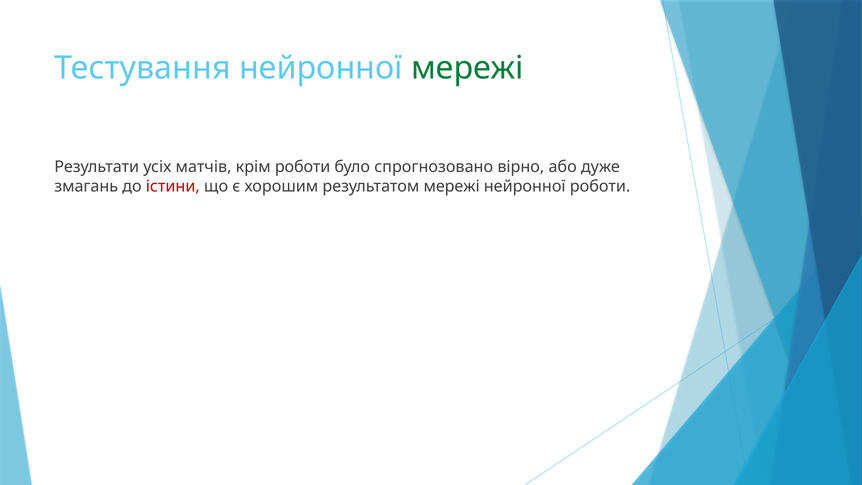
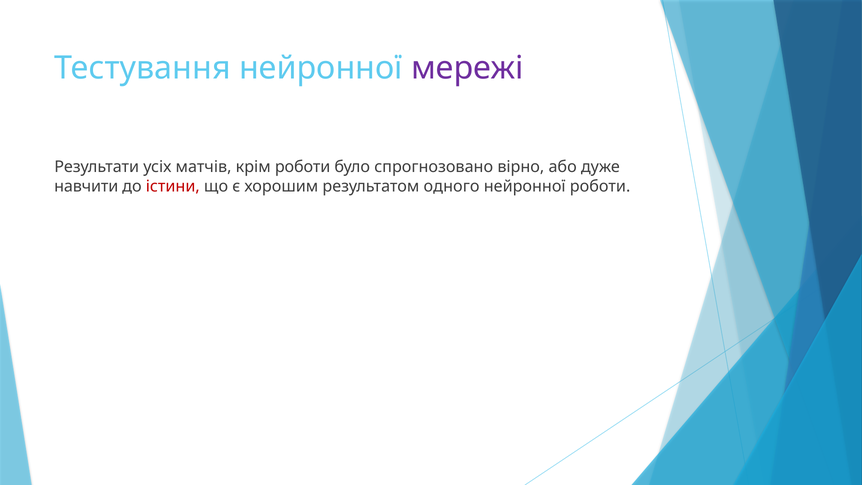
мережі colour: green -> purple (467, 68)
змагань: змагань -> навчити (86, 186)
результатом мережі: мережі -> одного (452, 186)
